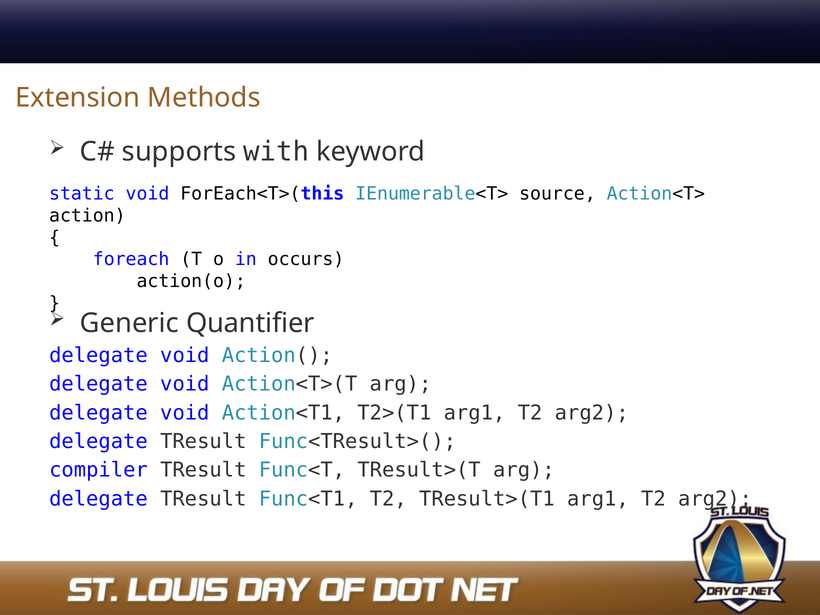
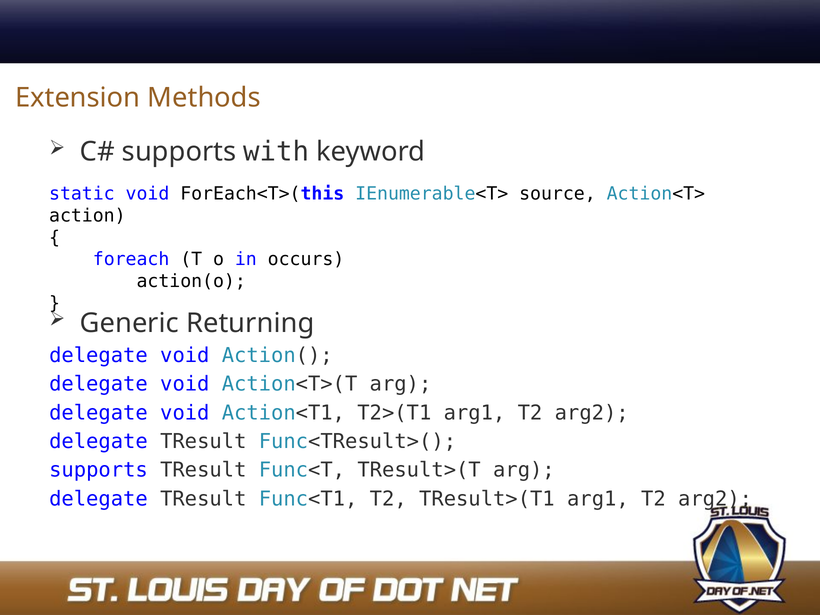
Quantifier: Quantifier -> Returning (250, 323)
compiler: compiler -> supports (98, 470)
